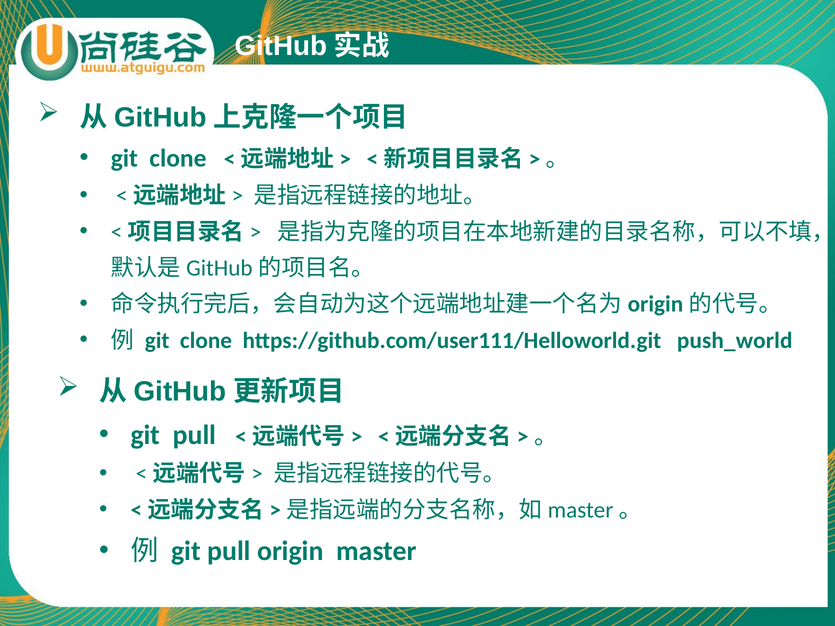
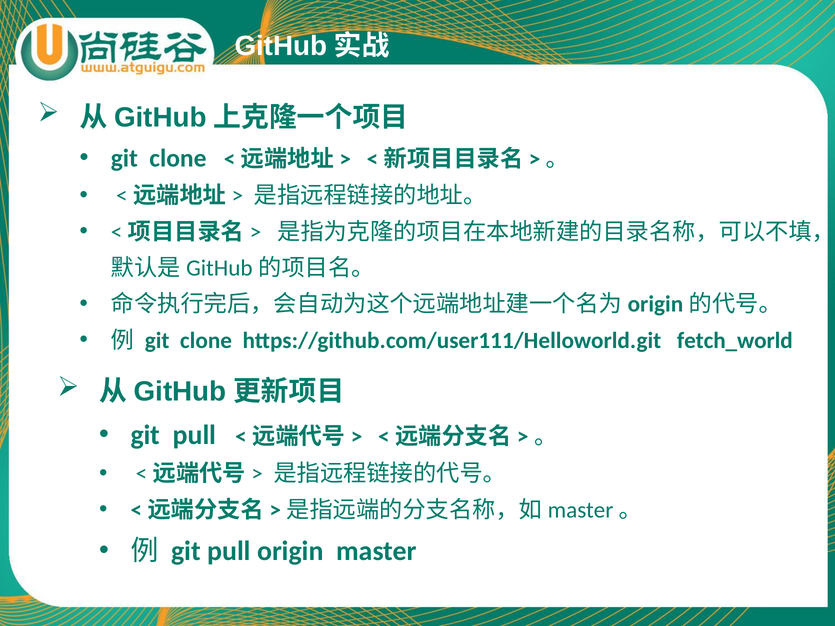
push_world: push_world -> fetch_world (735, 341)
